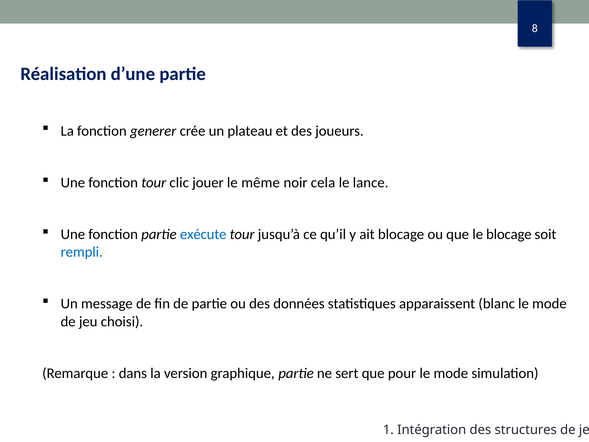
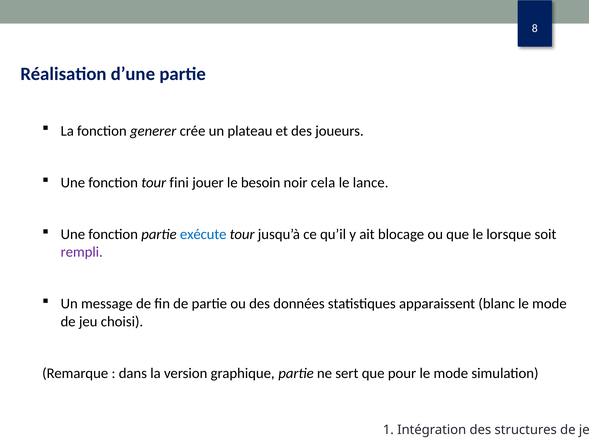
clic: clic -> fini (179, 183)
même: même -> besoin (261, 183)
le blocage: blocage -> lorsque (509, 234)
rempli colour: blue -> purple (82, 252)
